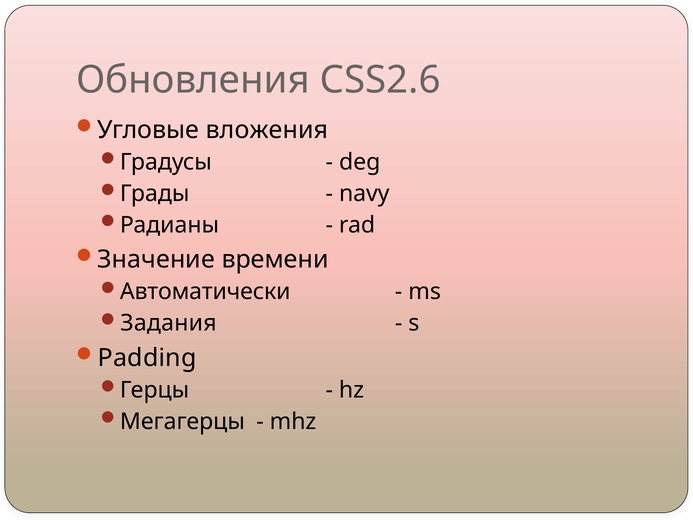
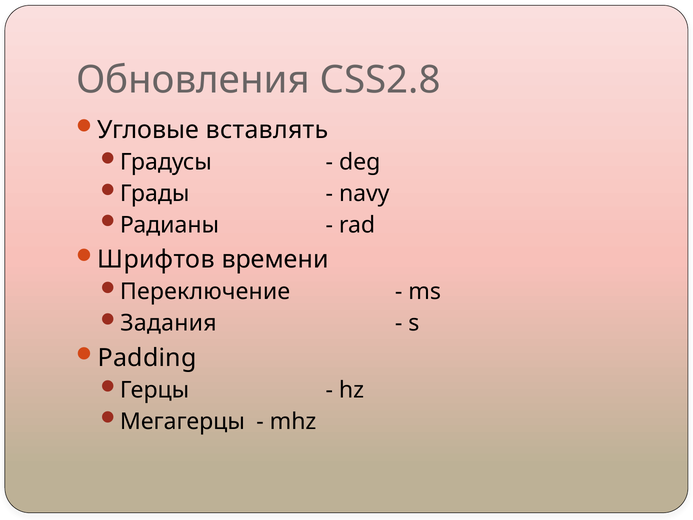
CSS2.6: CSS2.6 -> CSS2.8 (380, 80)
вложения: вложения -> вставлять (267, 130)
Значение: Значение -> Шрифтов (156, 259)
Автоматически: Автоматически -> Переключение (205, 292)
